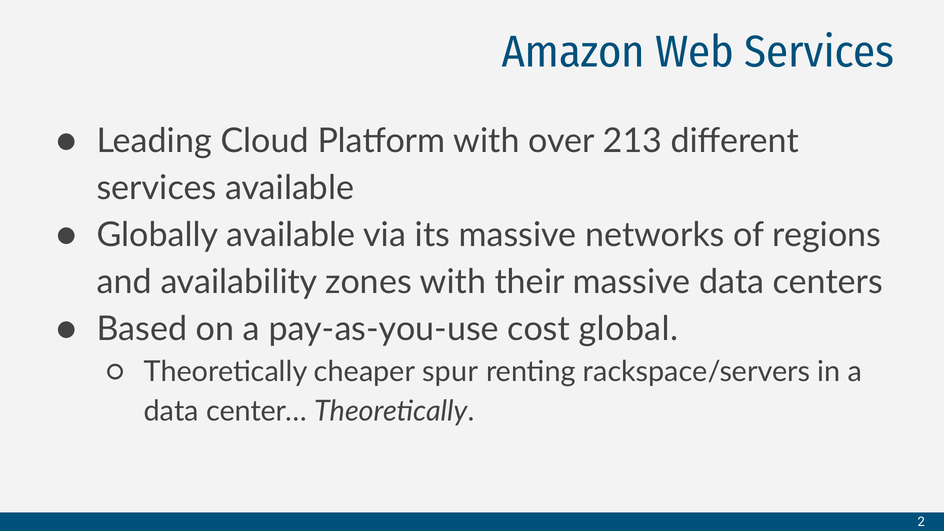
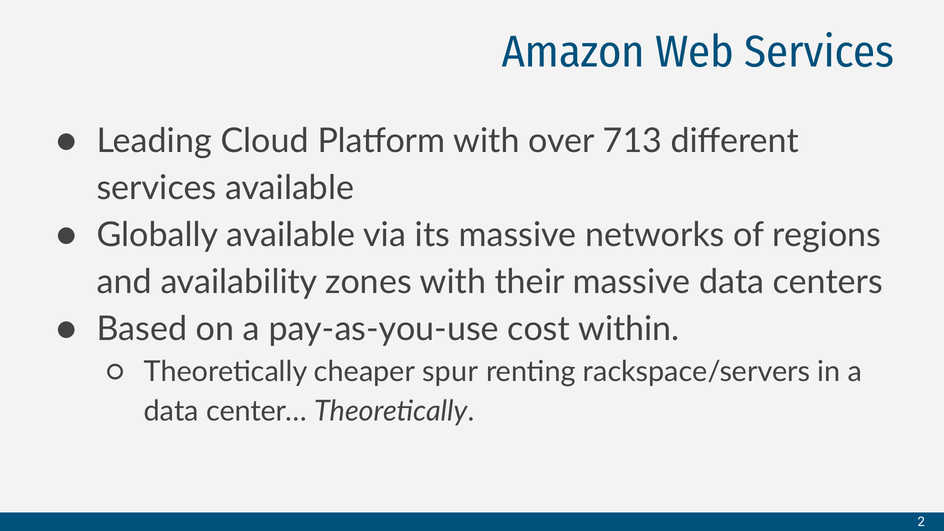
213: 213 -> 713 (632, 141)
global: global -> within (629, 329)
